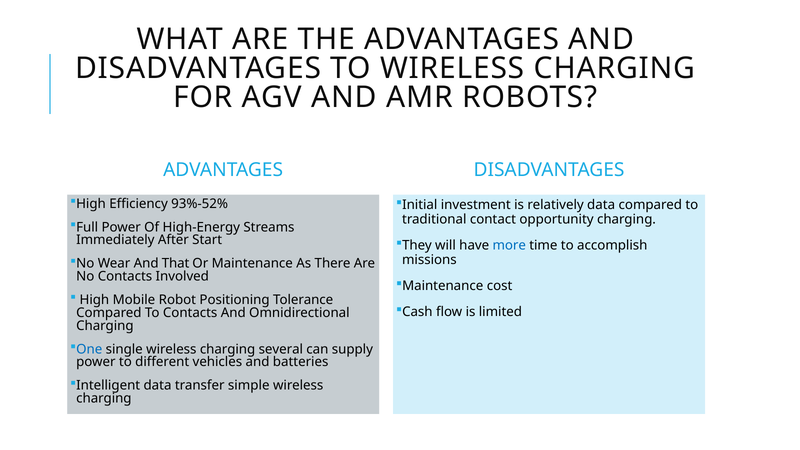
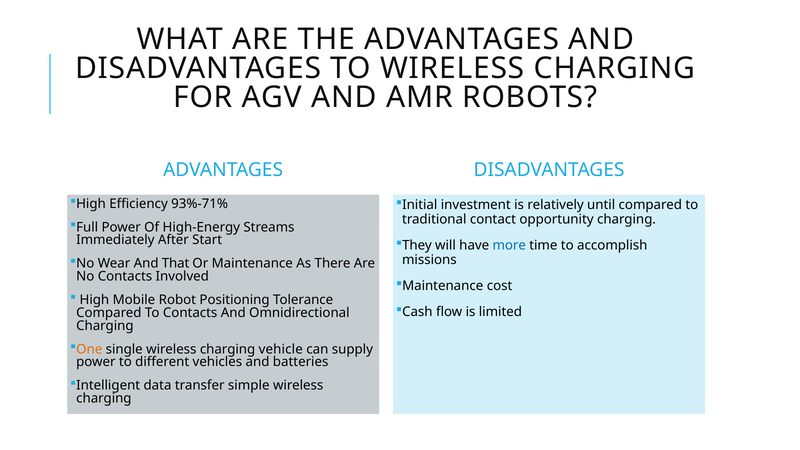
93%-52%: 93%-52% -> 93%-71% (200, 204)
relatively data: data -> until (601, 205)
One colour: blue -> orange (89, 349)
several: several -> vehicle (281, 349)
